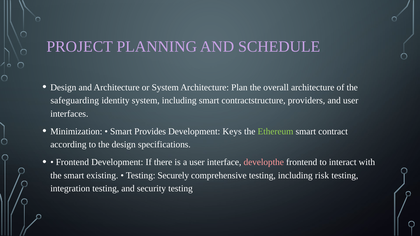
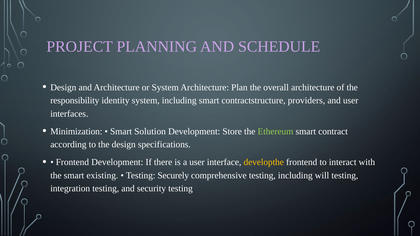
safeguarding: safeguarding -> responsibility (75, 101)
Provides: Provides -> Solution (150, 131)
Keys: Keys -> Store (232, 131)
developthe colour: pink -> yellow (264, 162)
risk: risk -> will (322, 175)
